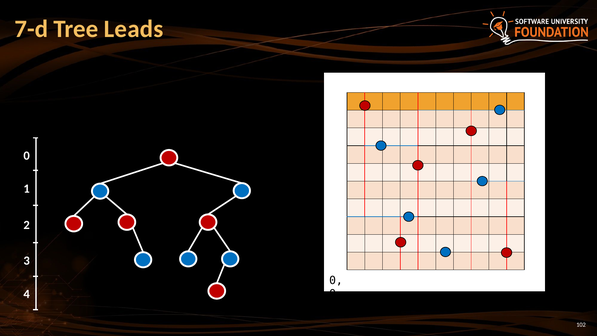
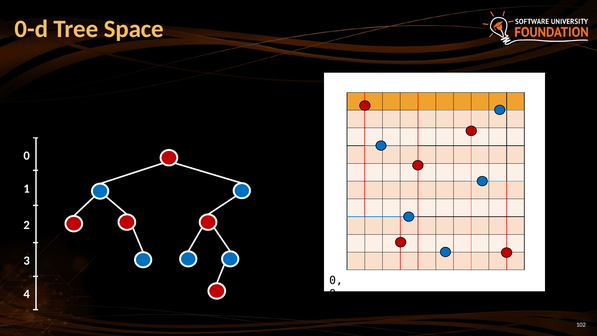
7-d: 7-d -> 0-d (31, 29)
Leads: Leads -> Space (134, 29)
